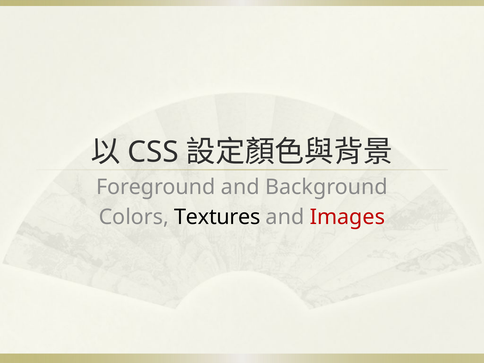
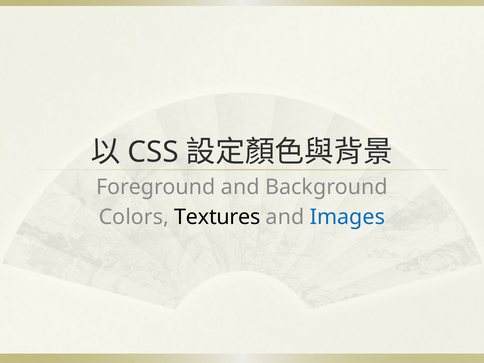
Images colour: red -> blue (347, 217)
